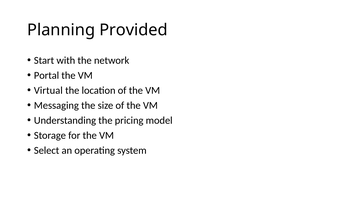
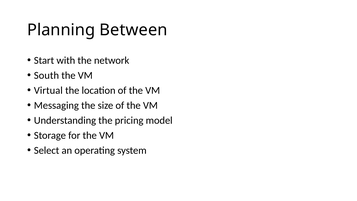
Provided: Provided -> Between (133, 30)
Portal: Portal -> South (46, 75)
